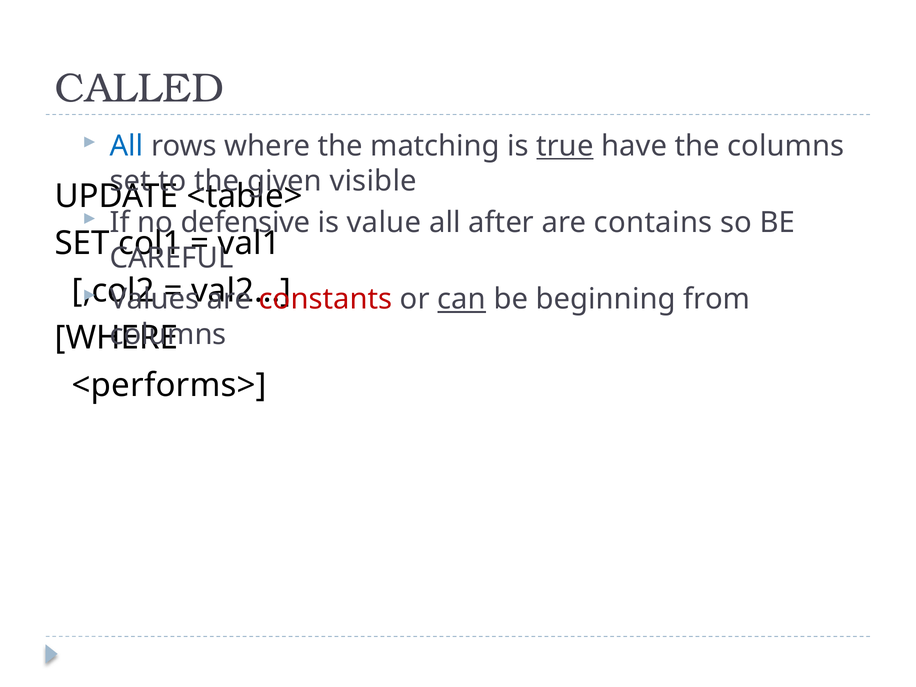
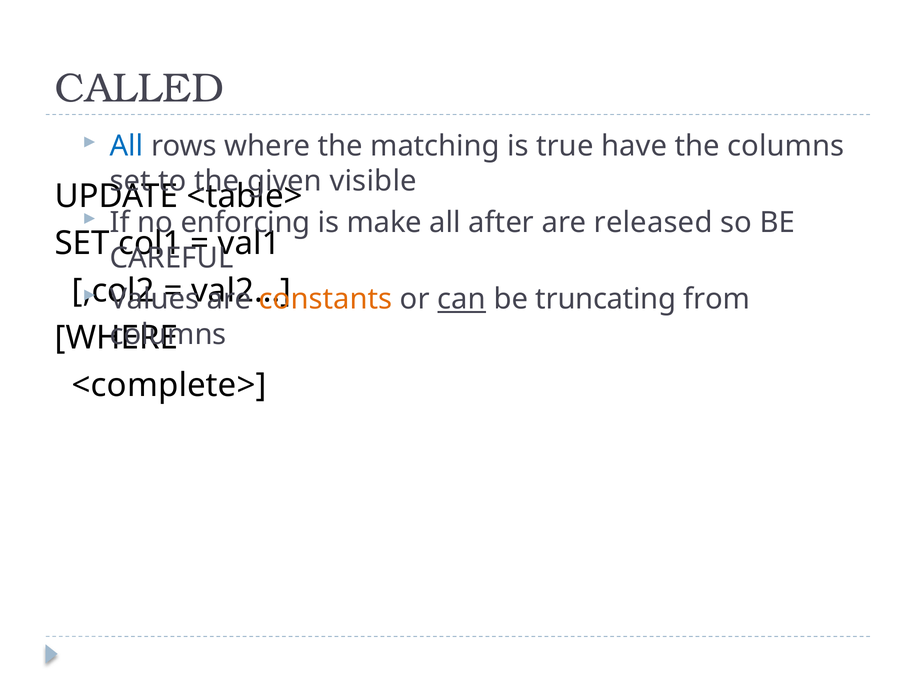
true underline: present -> none (565, 146)
defensive: defensive -> enforcing (245, 223)
value: value -> make (384, 223)
contains: contains -> released (653, 223)
constants colour: red -> orange (326, 299)
beginning: beginning -> truncating (606, 299)
<performs>: <performs> -> <complete> (169, 385)
